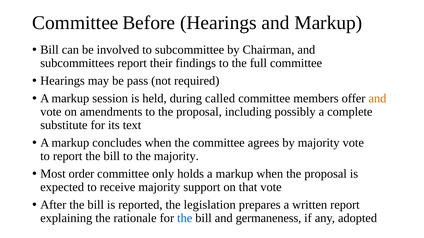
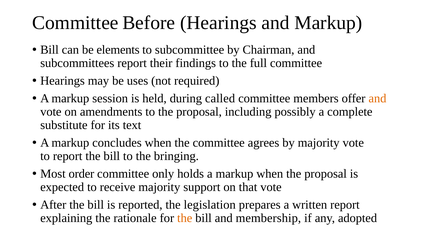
involved: involved -> elements (118, 50)
pass: pass -> uses (138, 81)
the majority: majority -> bringing (176, 156)
the colour: blue -> orange (185, 219)
germaneness: germaneness -> membership (268, 219)
